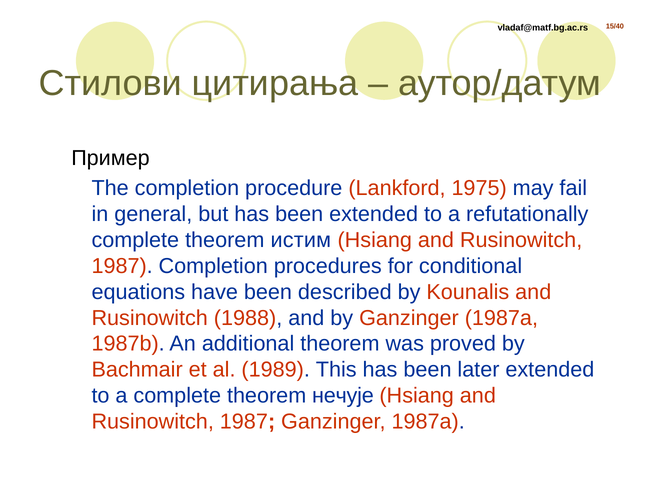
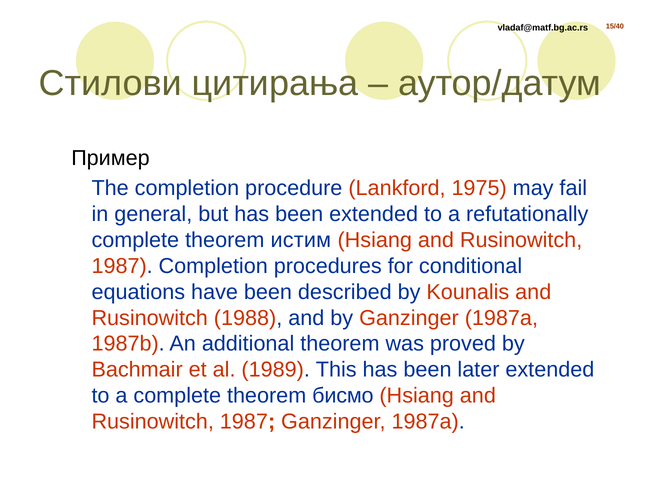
нечује: нечује -> бисмо (343, 396)
